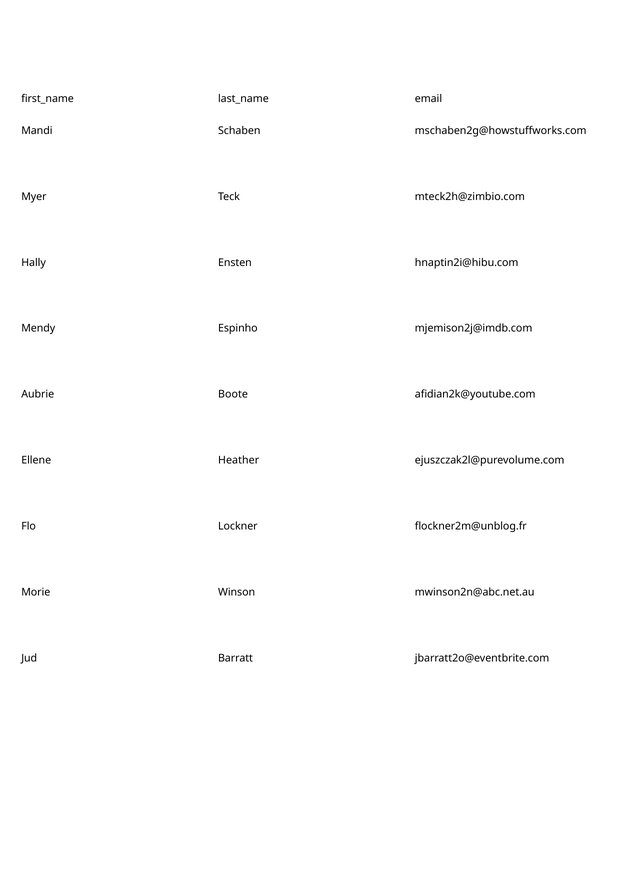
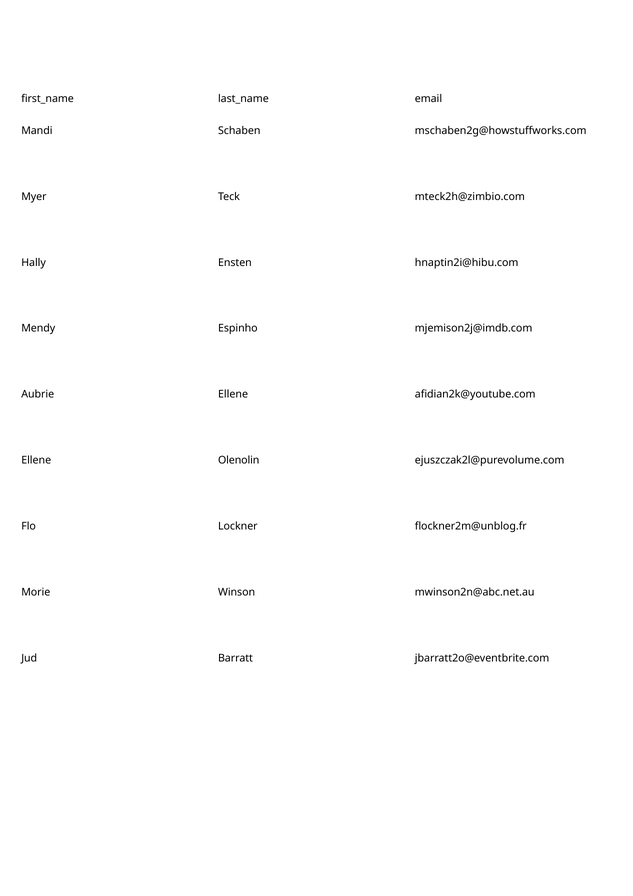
Aubrie Boote: Boote -> Ellene (233, 394)
Heather: Heather -> Olenolin (239, 460)
